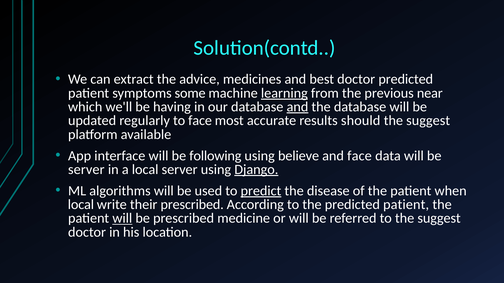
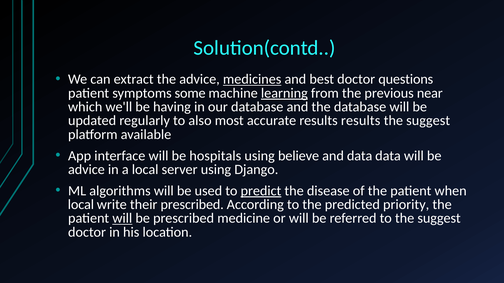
medicines underline: none -> present (252, 79)
doctor predicted: predicted -> questions (406, 79)
and underline: present -> none (297, 107)
to face: face -> also (200, 121)
results should: should -> results (361, 121)
following: following -> hospitals (215, 156)
and face: face -> data (360, 156)
server: server -> advice (86, 170)
Django underline: present -> none (256, 170)
the predicted patient: patient -> priority (406, 205)
